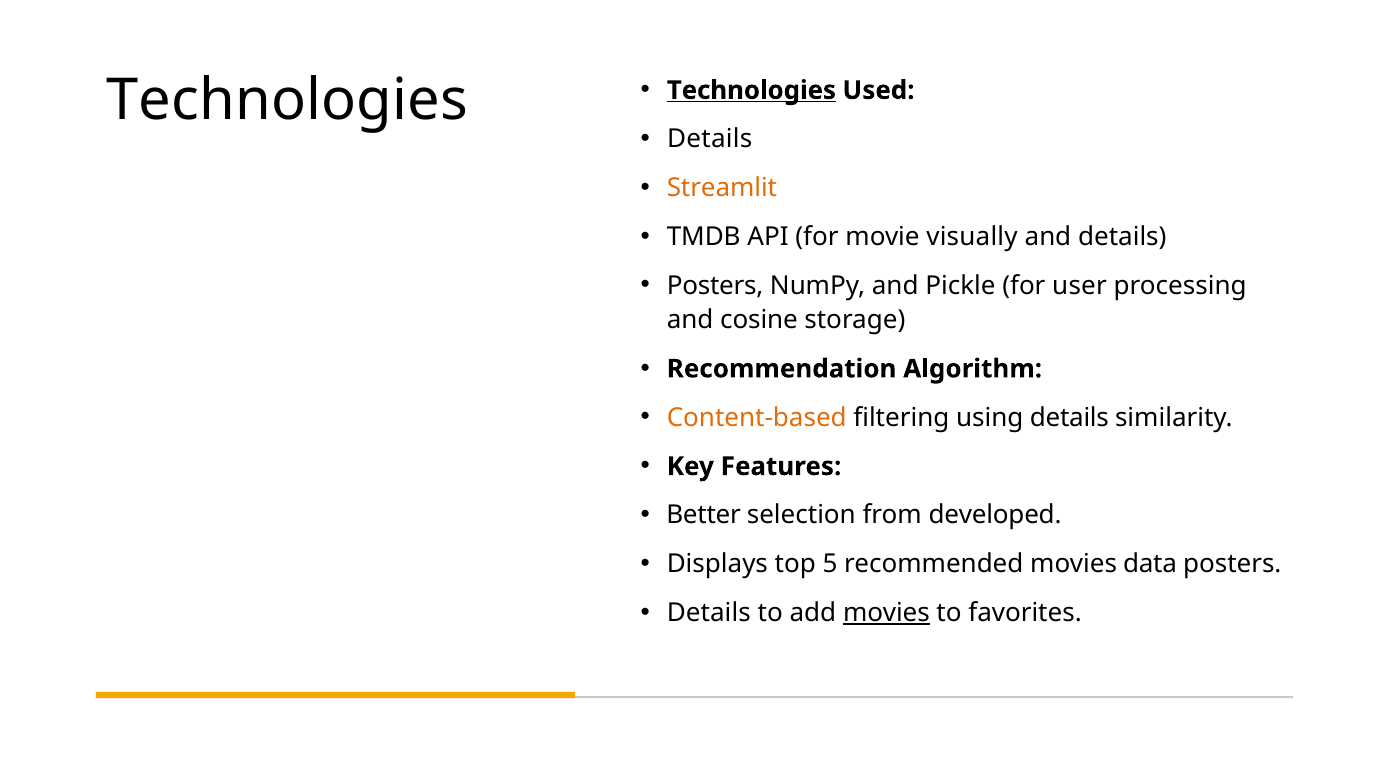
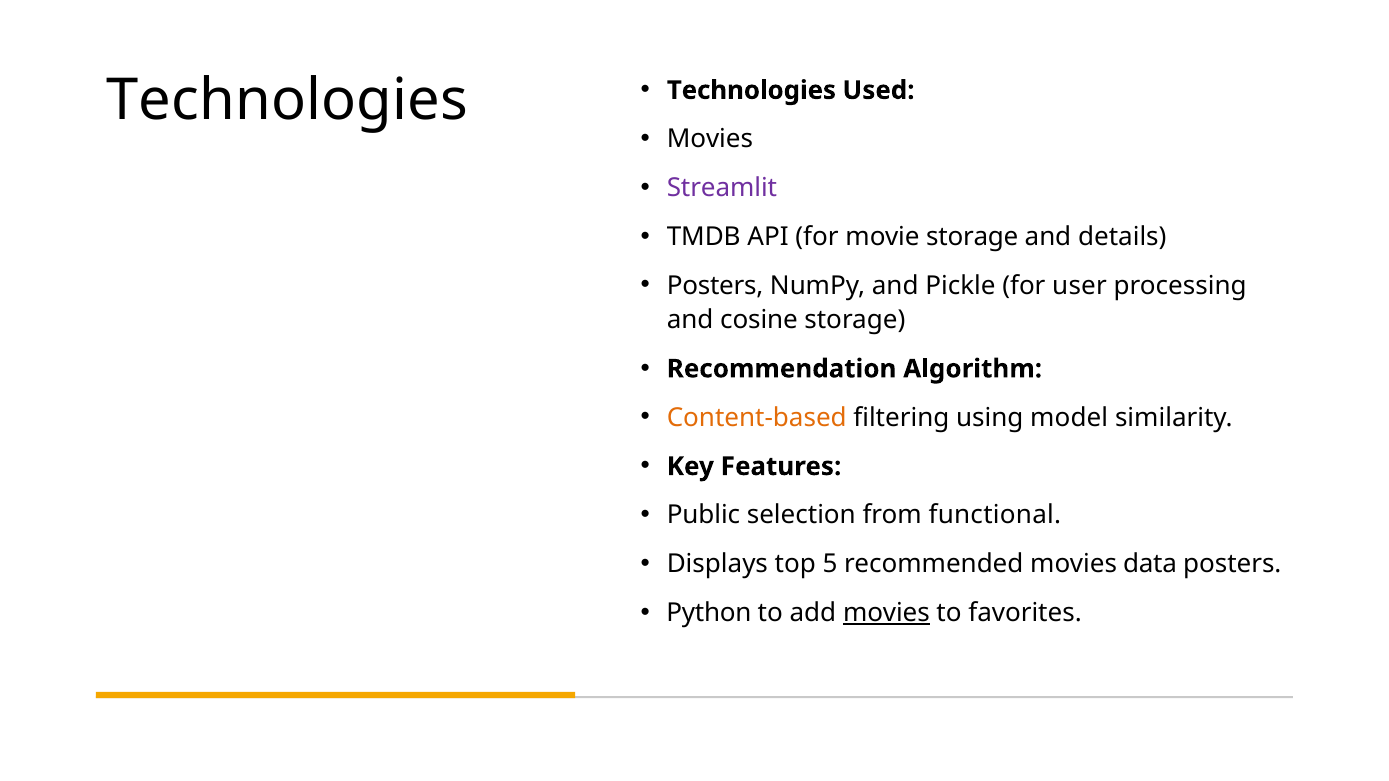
Technologies underline: present -> none (751, 90)
Details: Details -> Movies (710, 139)
Streamlit colour: orange -> purple (722, 188)
movie visually: visually -> storage (972, 237)
using details: details -> model (1069, 418)
Better: Better -> Public (703, 516)
developed: developed -> functional (995, 516)
Details: Details -> Python (709, 613)
